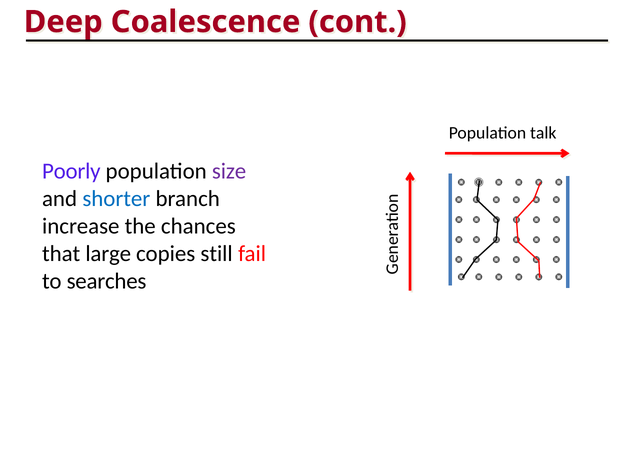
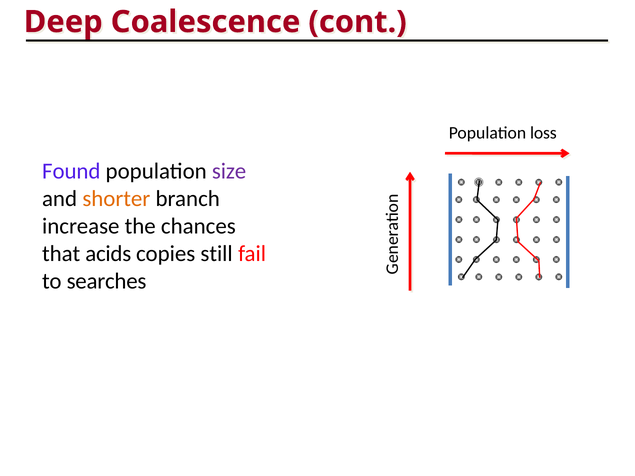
talk: talk -> loss (543, 133)
Poorly: Poorly -> Found (71, 171)
shorter colour: blue -> orange (116, 199)
large: large -> acids (108, 254)
